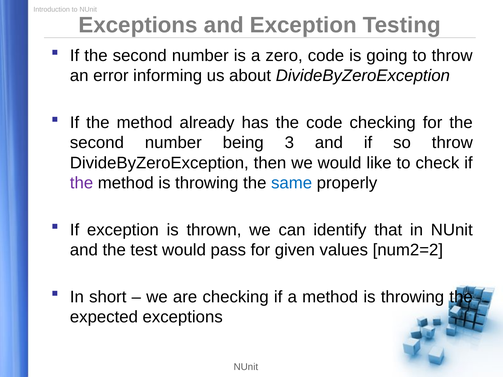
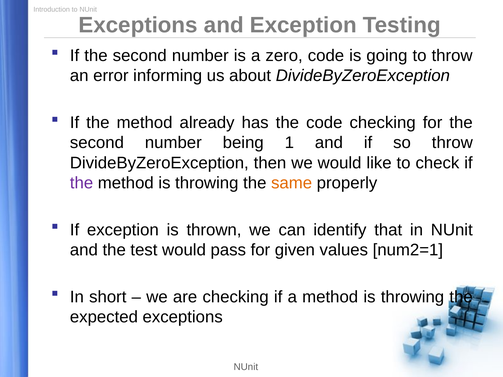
3: 3 -> 1 (289, 143)
same colour: blue -> orange (292, 183)
num2=2: num2=2 -> num2=1 (408, 250)
